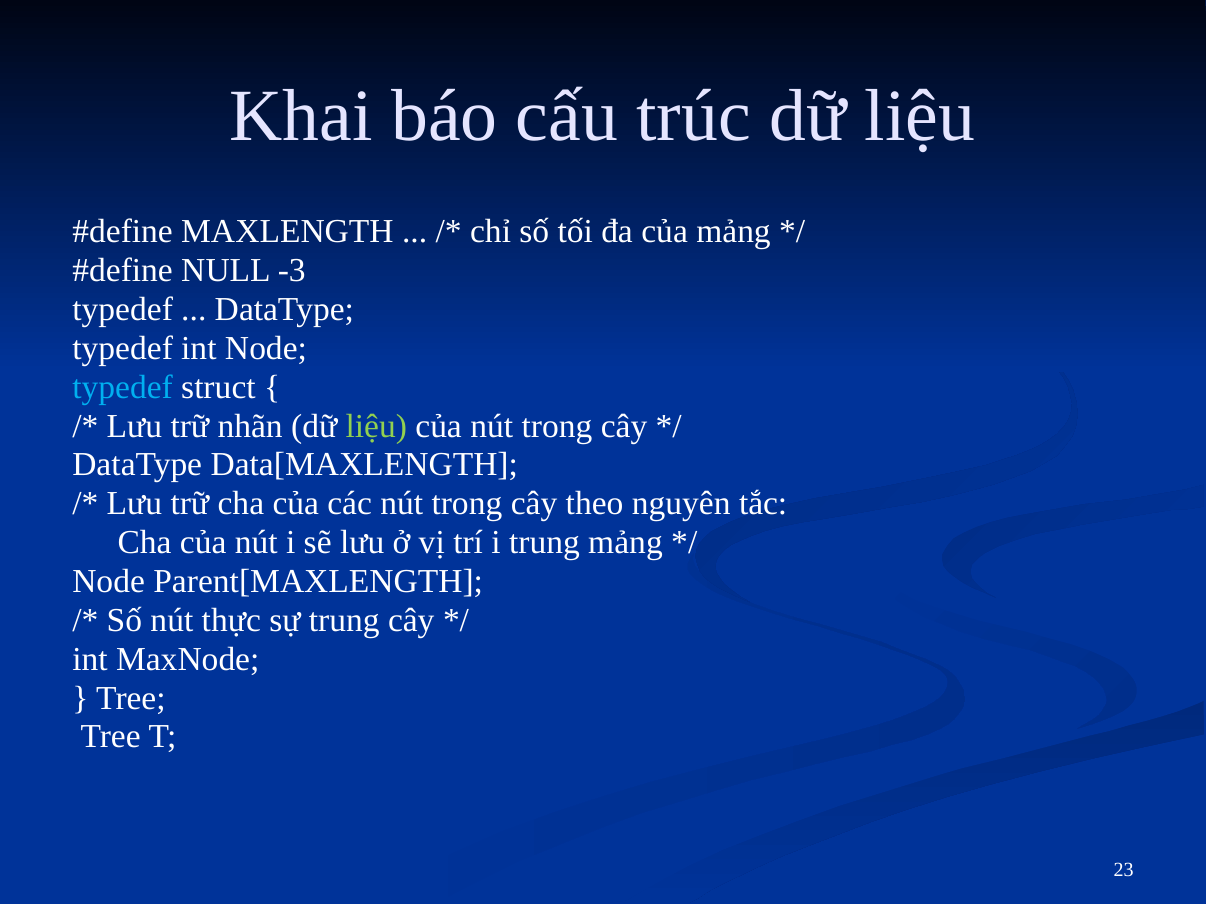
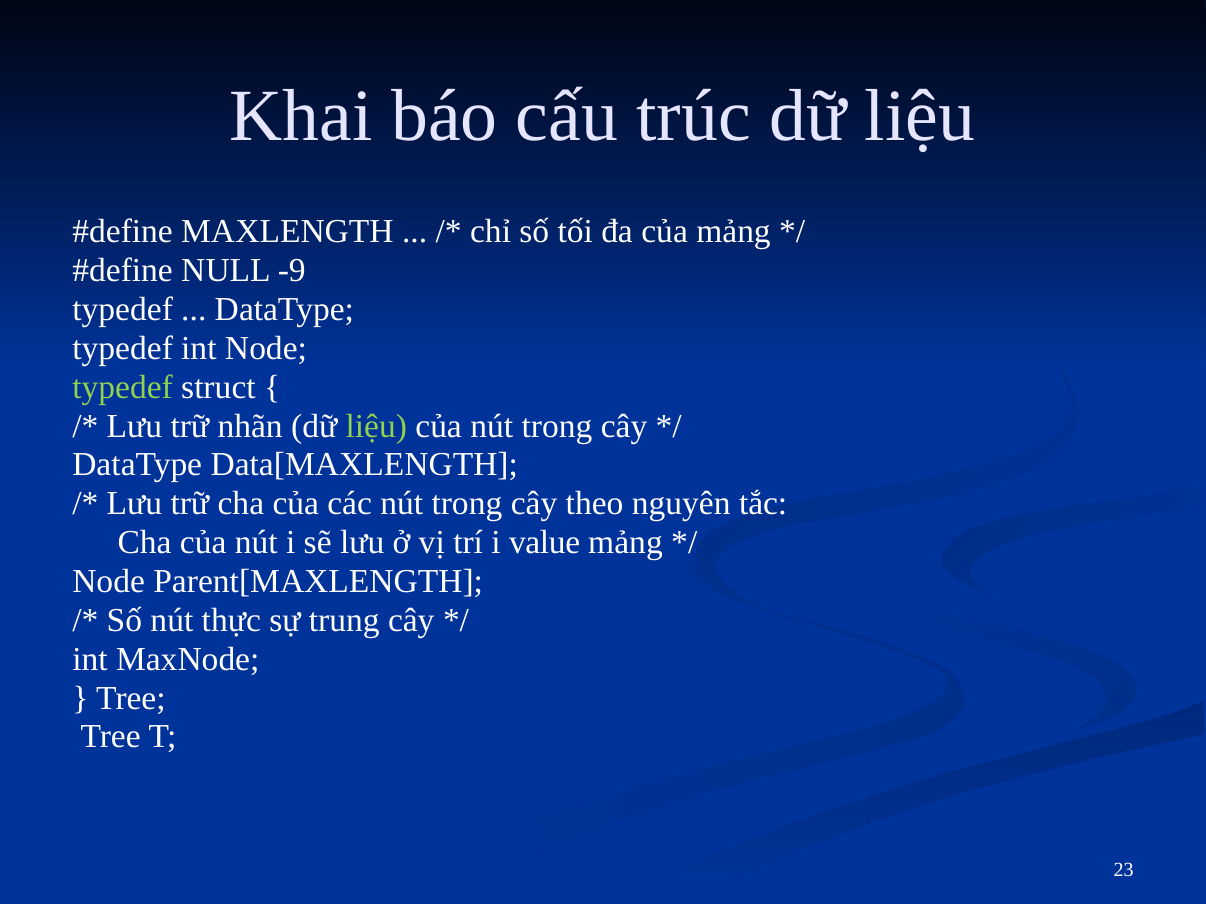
-3: -3 -> -9 (292, 271)
typedef colour: light blue -> light green (123, 387)
i trung: trung -> value (545, 543)
